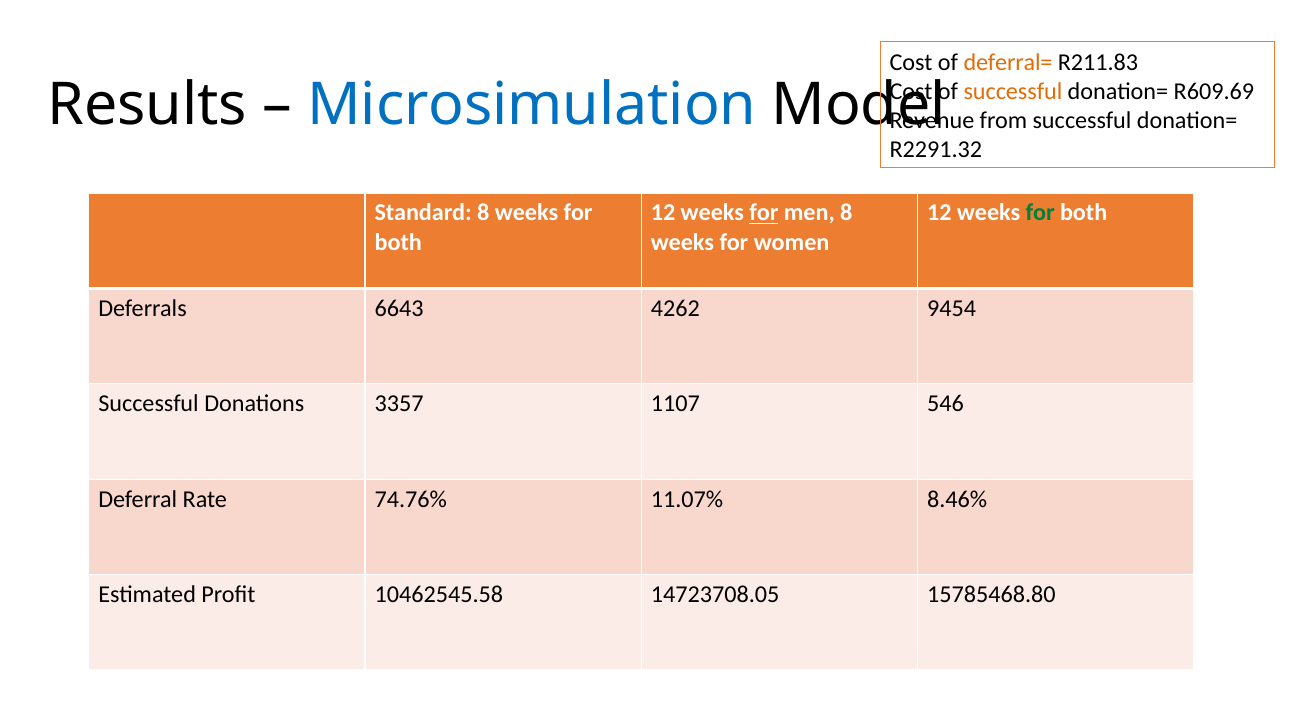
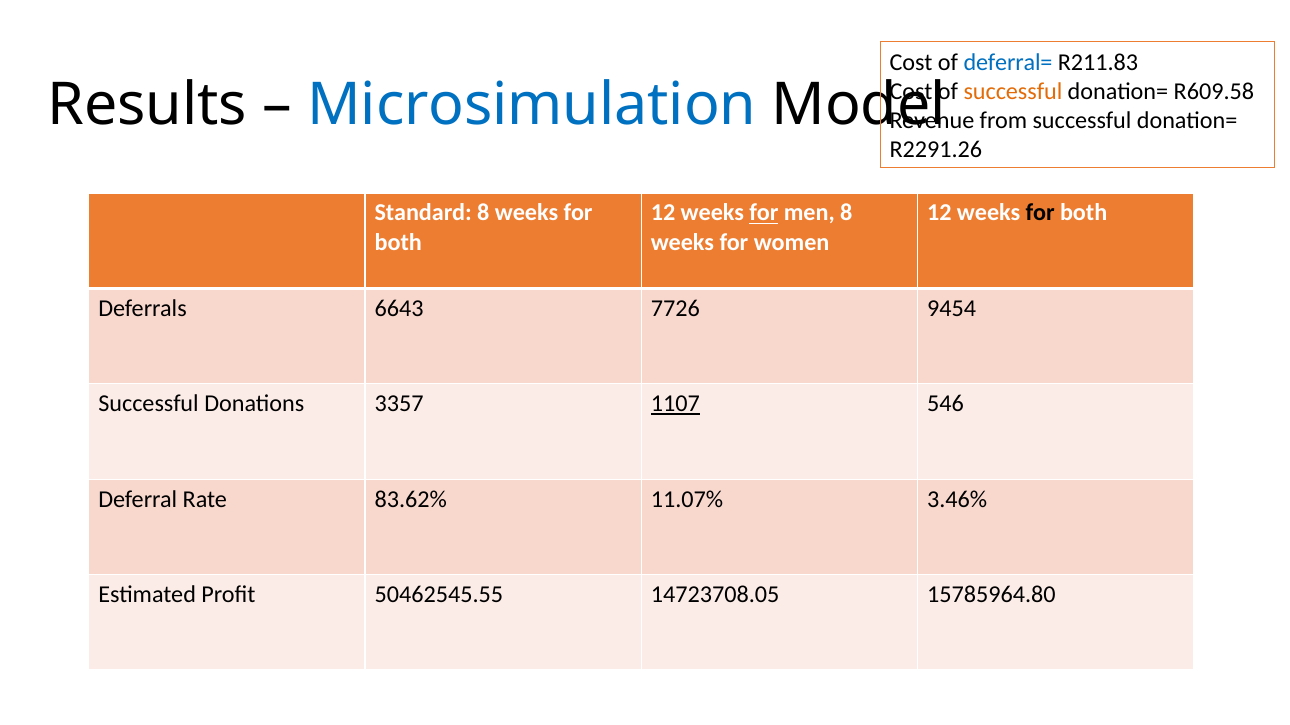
deferral= colour: orange -> blue (1008, 63)
R609.69: R609.69 -> R609.58 (1214, 92)
R2291.32: R2291.32 -> R2291.26 (936, 150)
for colour: green -> black (1040, 213)
4262: 4262 -> 7726 (675, 309)
1107 underline: none -> present (675, 404)
74.76%: 74.76% -> 83.62% (411, 500)
8.46%: 8.46% -> 3.46% (957, 500)
10462545.58: 10462545.58 -> 50462545.55 (439, 595)
15785468.80: 15785468.80 -> 15785964.80 (991, 595)
